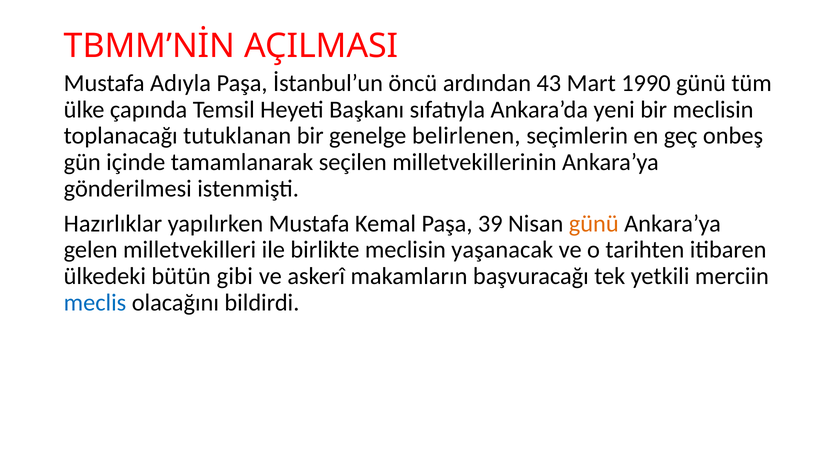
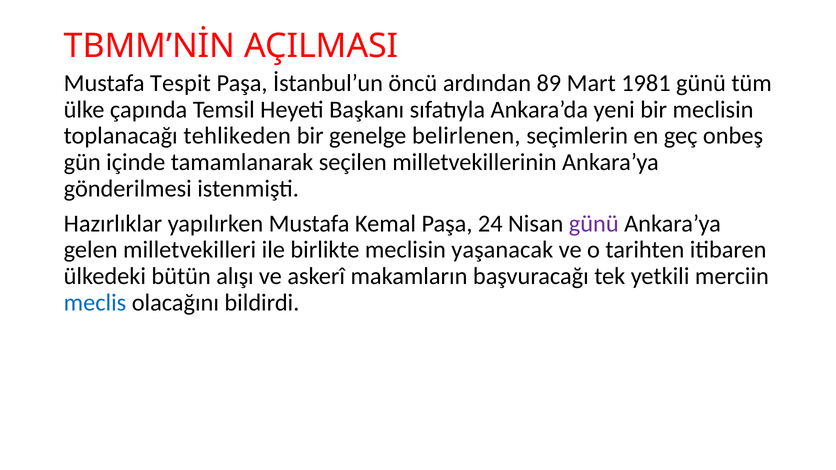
Adıyla: Adıyla -> Tespit (180, 83)
43: 43 -> 89 (549, 83)
1990: 1990 -> 1981 (646, 83)
tutuklanan: tutuklanan -> tehlikeden (237, 136)
39: 39 -> 24 (490, 224)
günü colour: orange -> purple (594, 224)
gibi: gibi -> alışı (235, 276)
